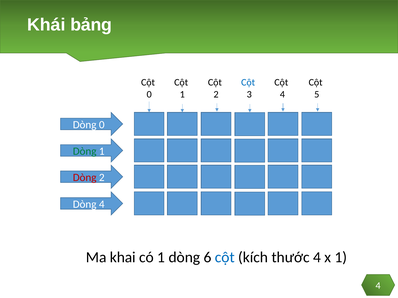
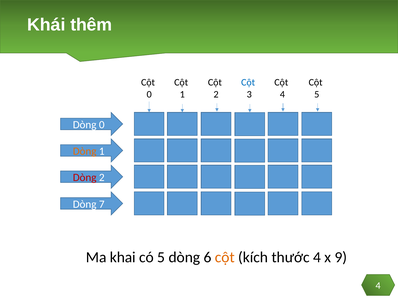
bảng: bảng -> thêm (91, 25)
Dòng colour: green -> orange (85, 151)
Dòng 4: 4 -> 7 (102, 205)
có 1: 1 -> 5 (161, 258)
cột colour: blue -> orange (225, 258)
x 1: 1 -> 9 (341, 258)
